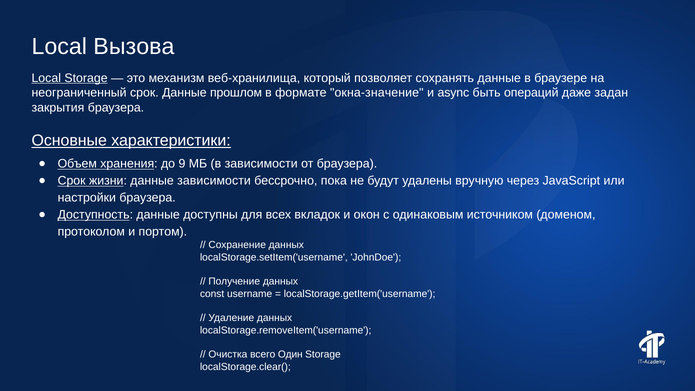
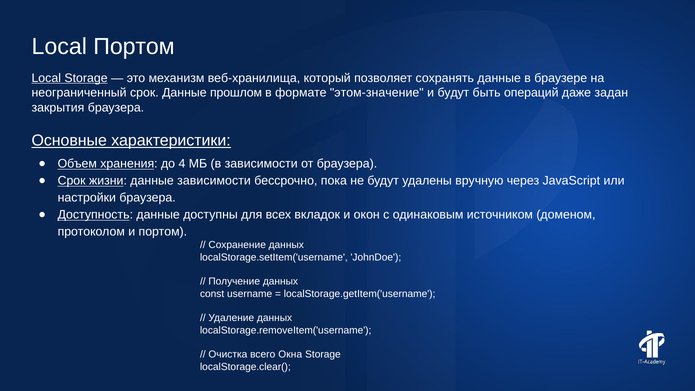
Local Вызова: Вызова -> Портом (134, 47)
окна-значение: окна-значение -> этом-значение (377, 93)
и async: async -> будут (453, 93)
9: 9 -> 4 (182, 164)
Один: Один -> Окна (290, 355)
